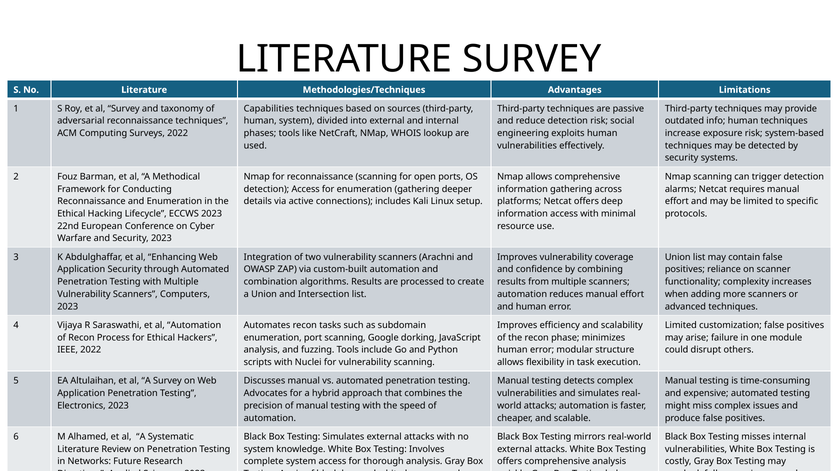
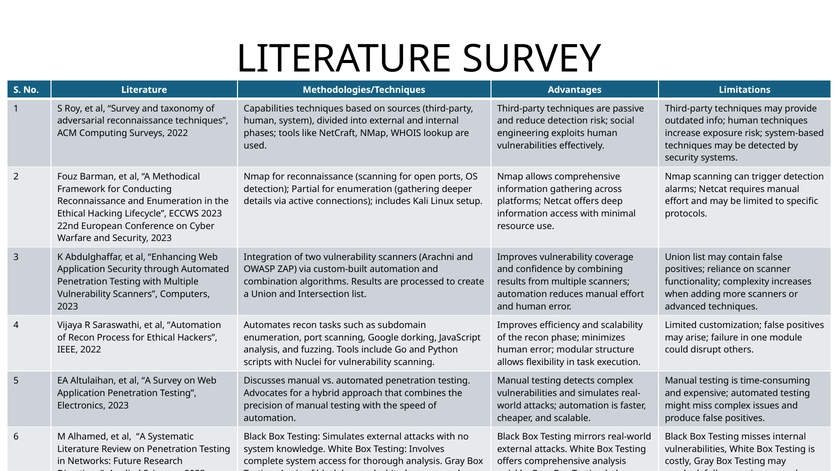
detection Access: Access -> Partial (306, 189)
